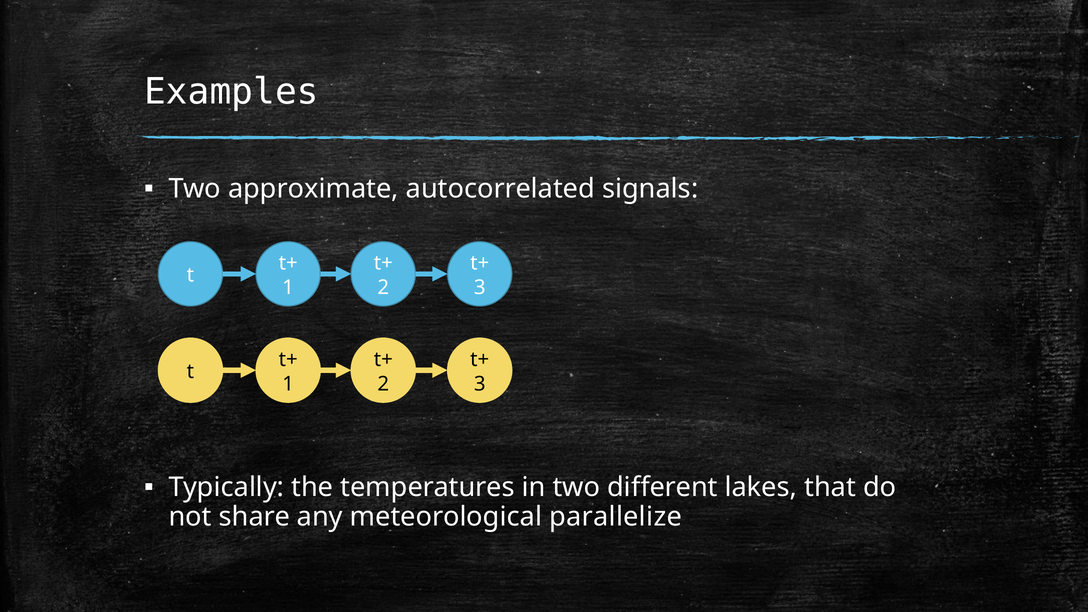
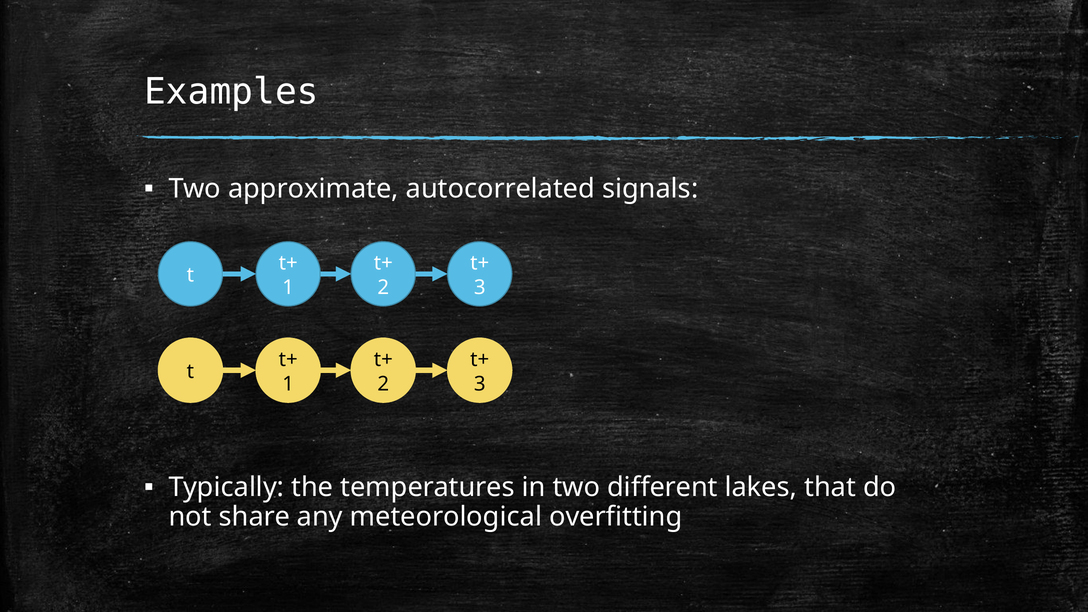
parallelize: parallelize -> overfitting (616, 517)
